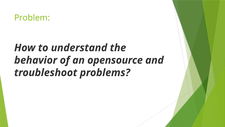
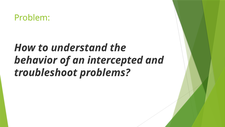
opensource: opensource -> intercepted (115, 60)
